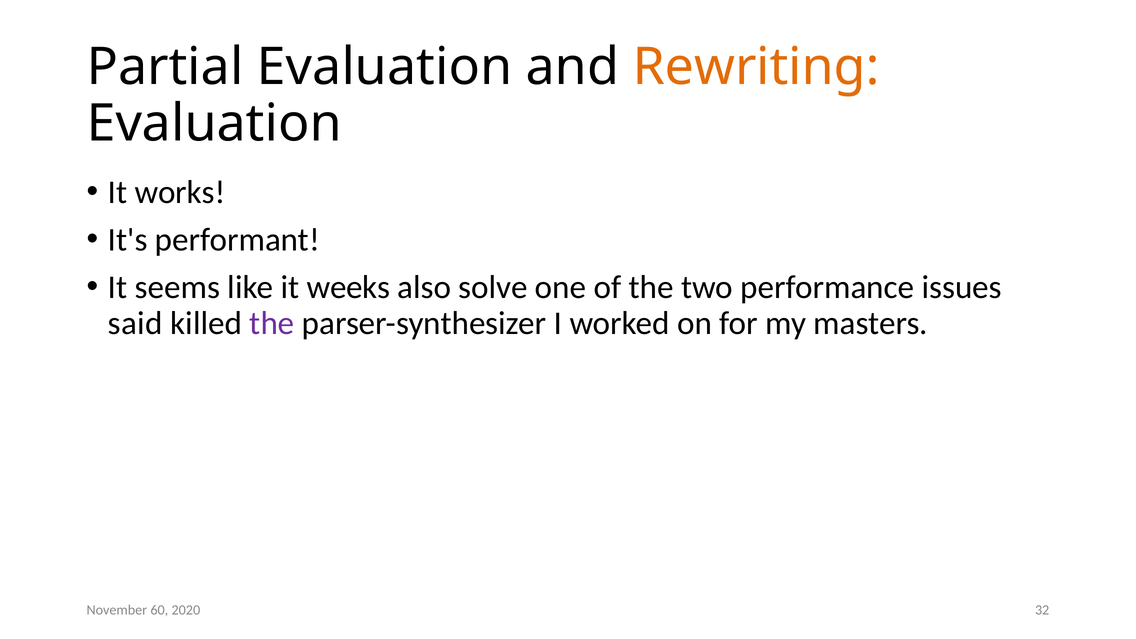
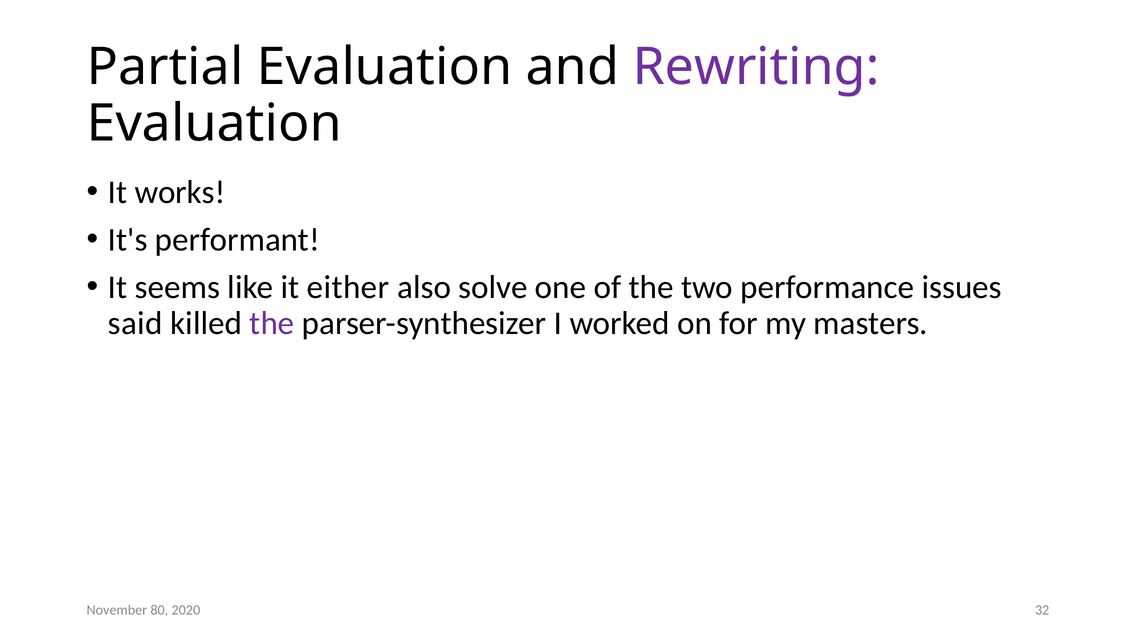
Rewriting colour: orange -> purple (756, 67)
weeks: weeks -> either (348, 287)
60: 60 -> 80 (159, 610)
